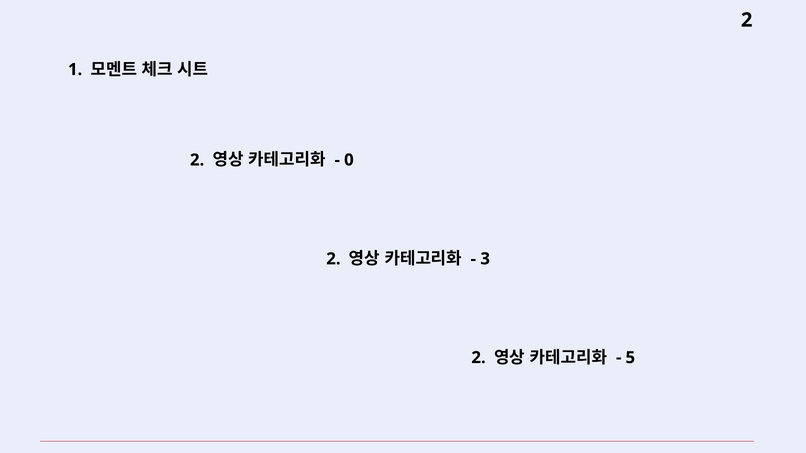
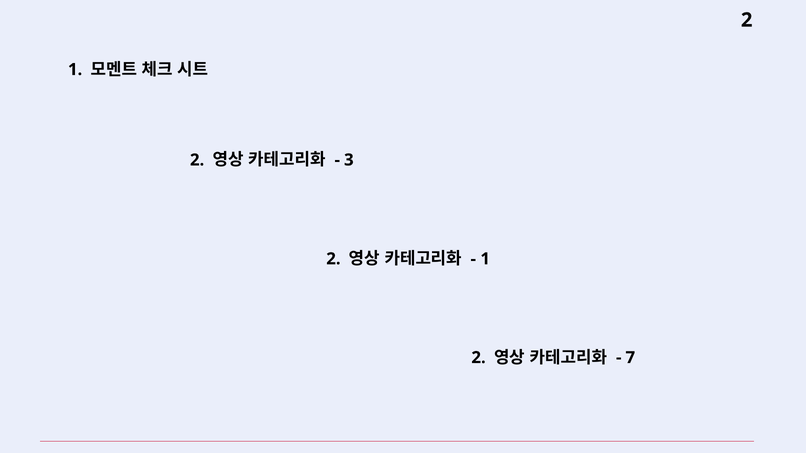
0: 0 -> 3 (349, 160)
3: 3 -> 1 (485, 259)
5: 5 -> 7 (630, 358)
